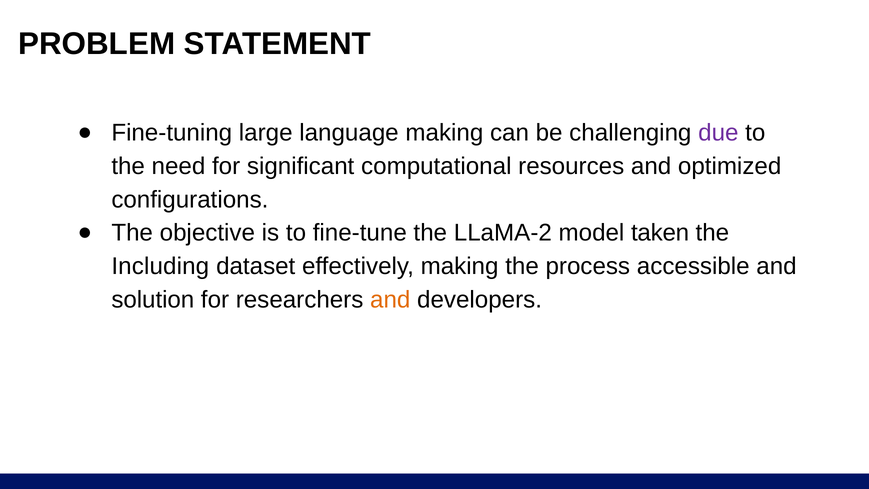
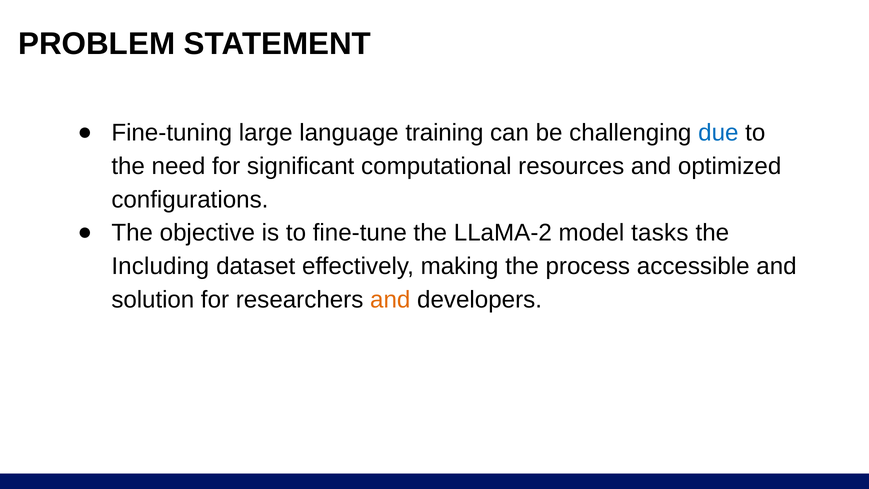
language making: making -> training (444, 133)
due colour: purple -> blue (718, 133)
taken: taken -> tasks (660, 233)
